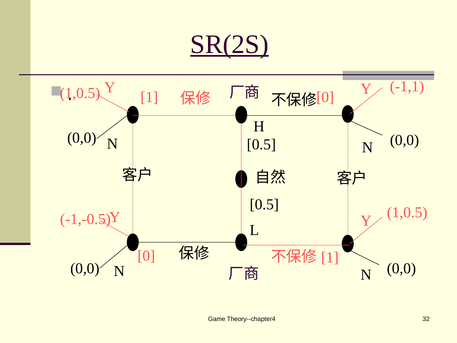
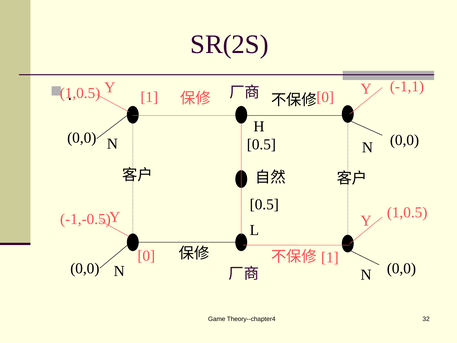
SR(2S underline: present -> none (229, 44)
